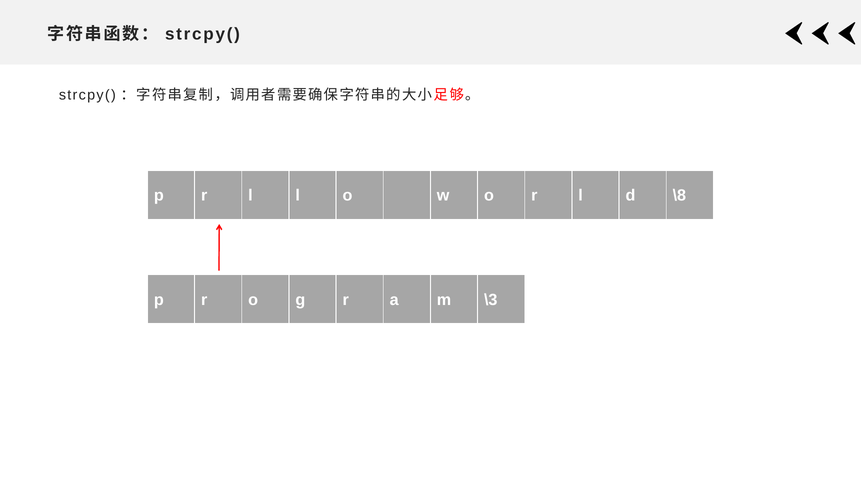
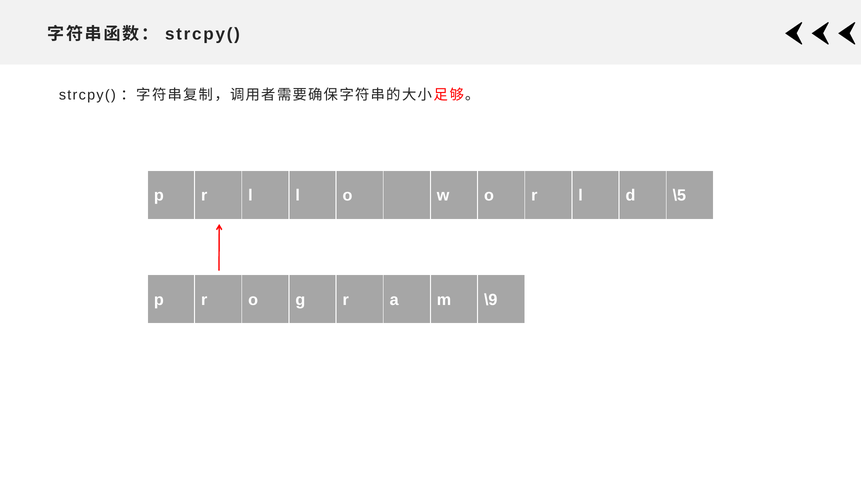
\8: \8 -> \5 (679, 195)
\3: \3 -> \9 (491, 299)
